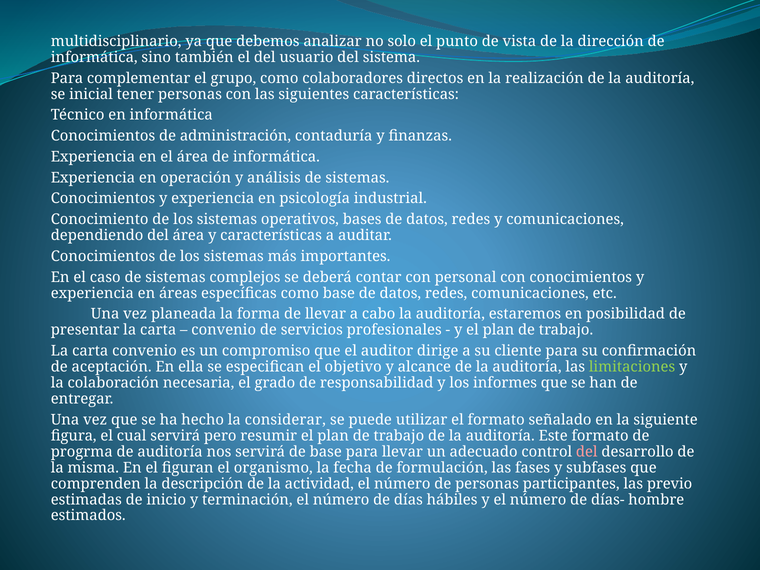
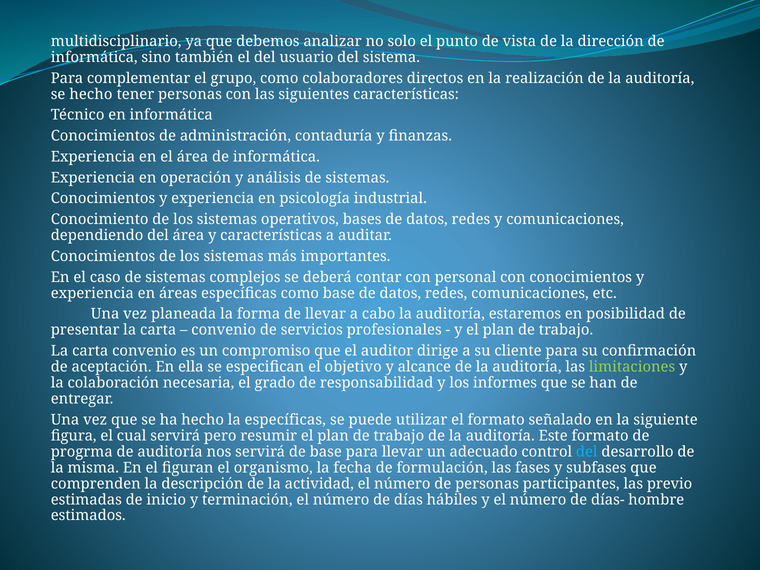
se inicial: inicial -> hecho (91, 94)
la considerar: considerar -> específicas (285, 420)
del colour: pink -> light blue (587, 452)
